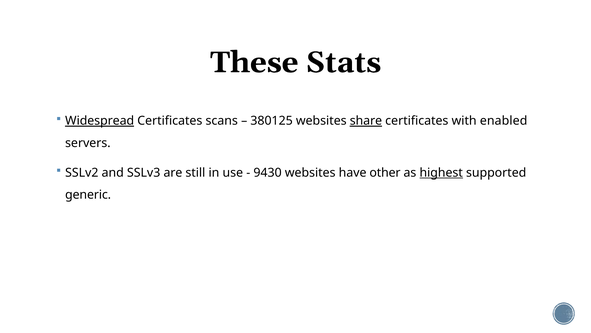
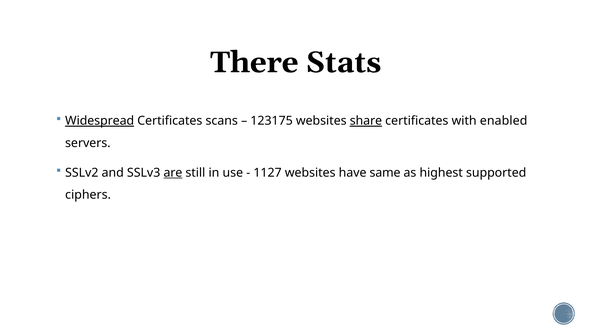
These: These -> There (254, 62)
380125: 380125 -> 123175 (272, 121)
are underline: none -> present (173, 172)
9430: 9430 -> 1127 (268, 172)
other: other -> same (385, 172)
highest underline: present -> none (441, 172)
generic: generic -> ciphers (88, 195)
